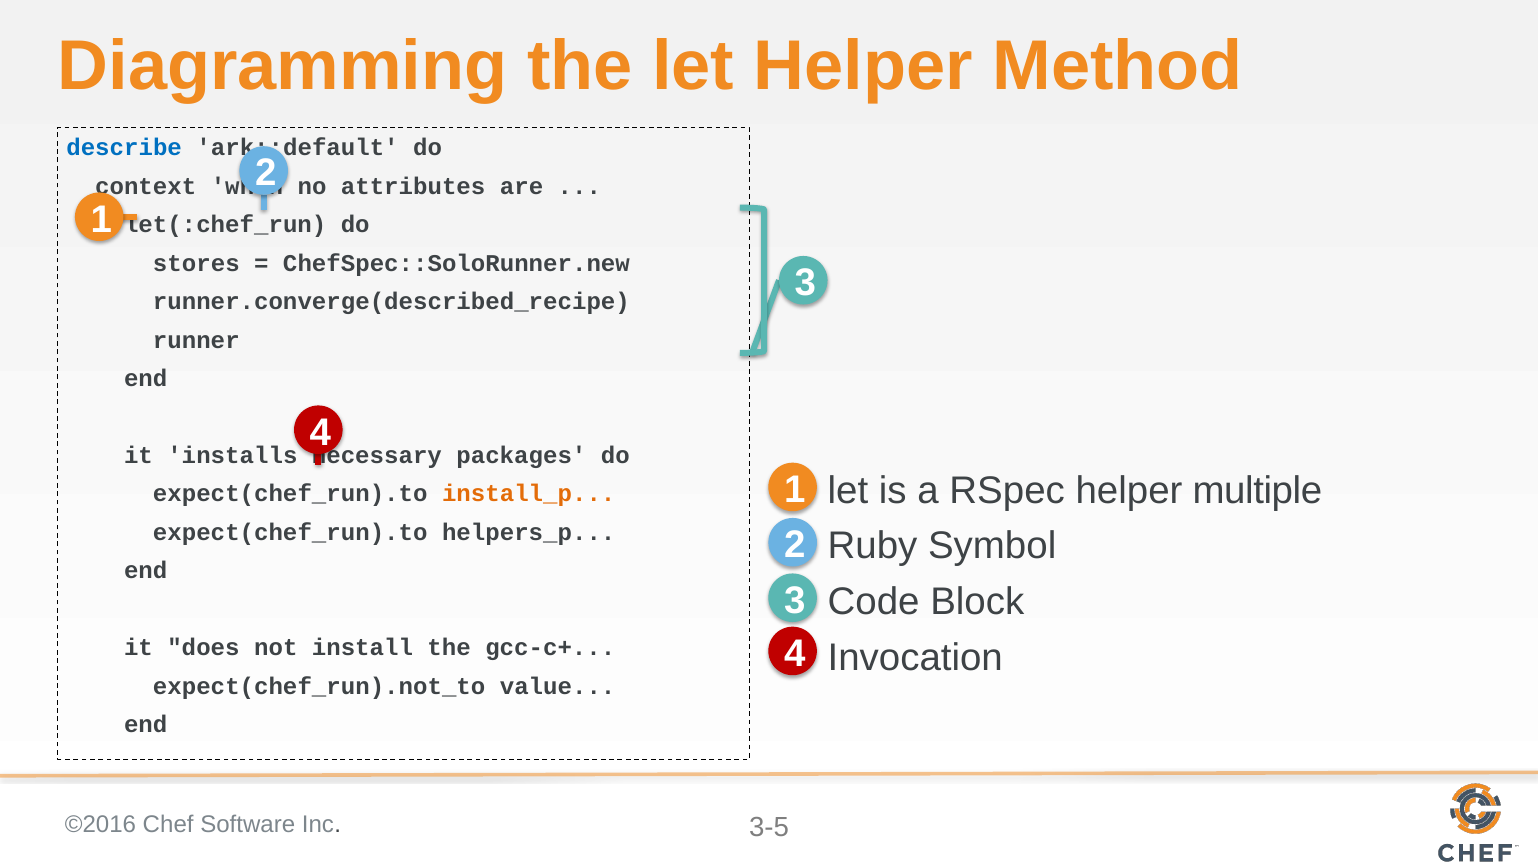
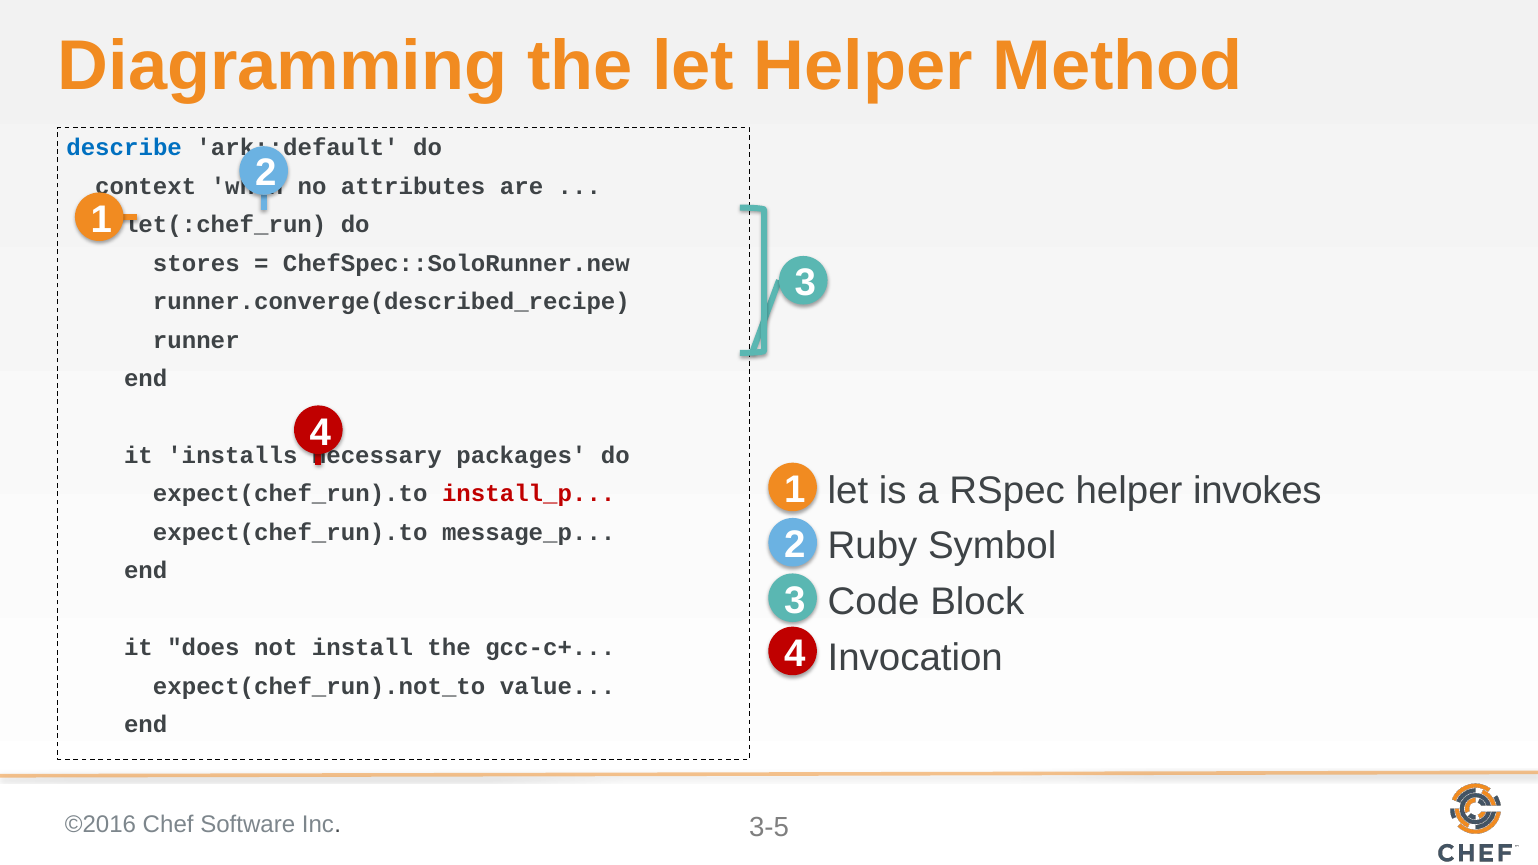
multiple: multiple -> invokes (1257, 491)
install_p colour: orange -> red (529, 494)
helpers_p: helpers_p -> message_p (529, 533)
